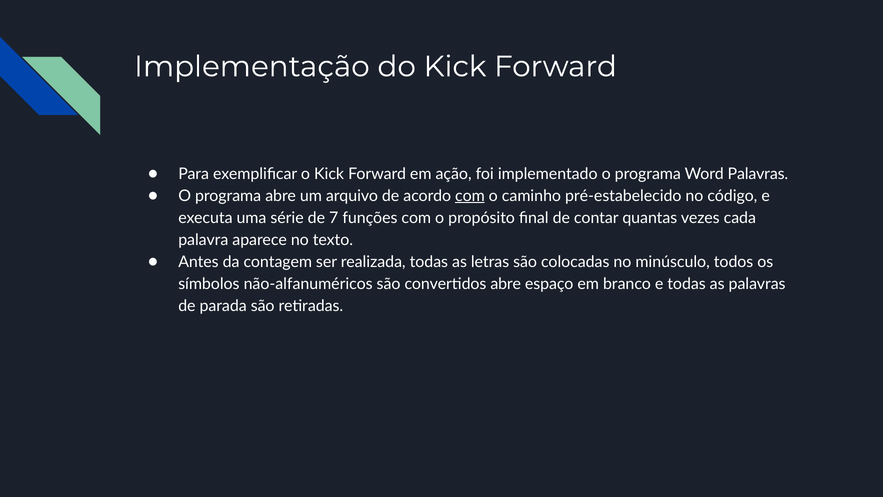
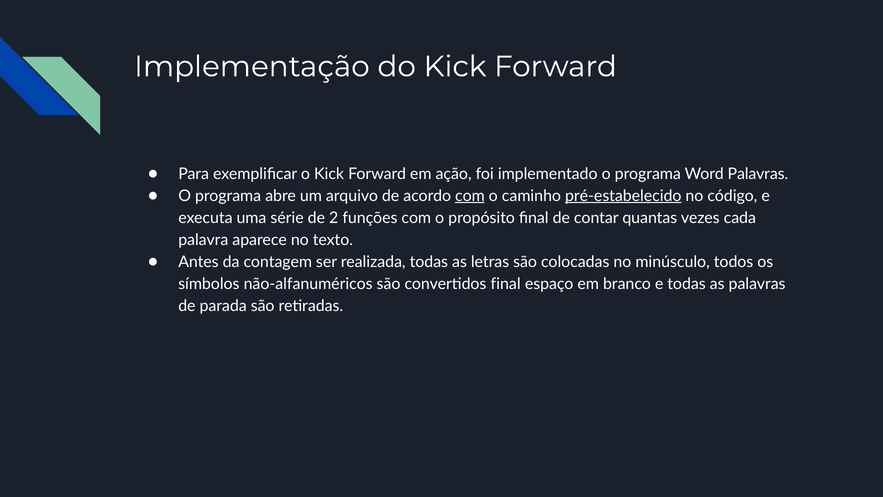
pré-estabelecido underline: none -> present (623, 196)
7: 7 -> 2 (334, 218)
convertidos abre: abre -> final (506, 284)
